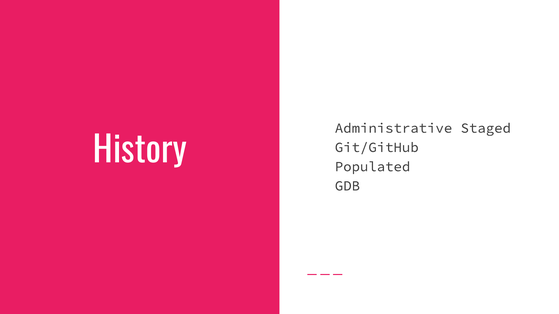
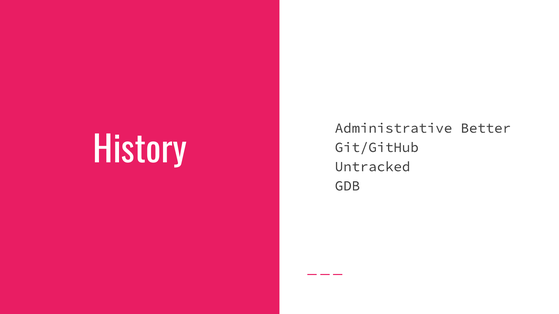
Staged: Staged -> Better (486, 128)
Populated: Populated -> Untracked (373, 167)
